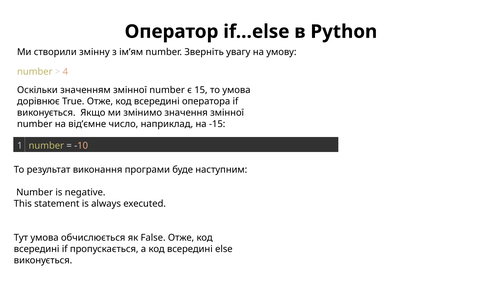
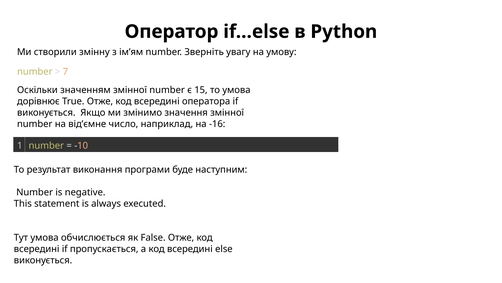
4: 4 -> 7 (65, 72)
-15: -15 -> -16 (217, 124)
